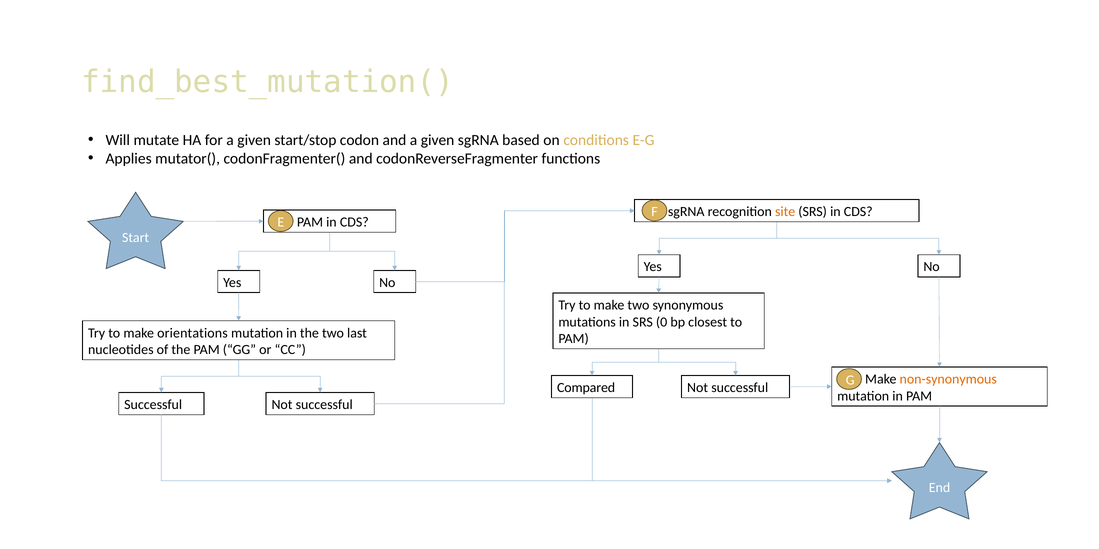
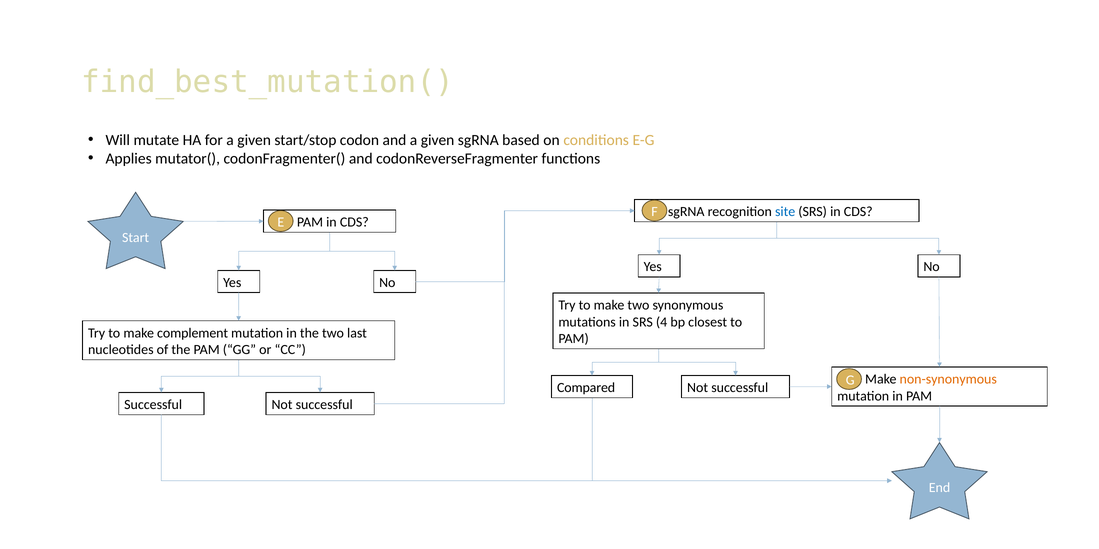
site colour: orange -> blue (785, 212)
0: 0 -> 4 (662, 322)
orientations: orientations -> complement (193, 333)
